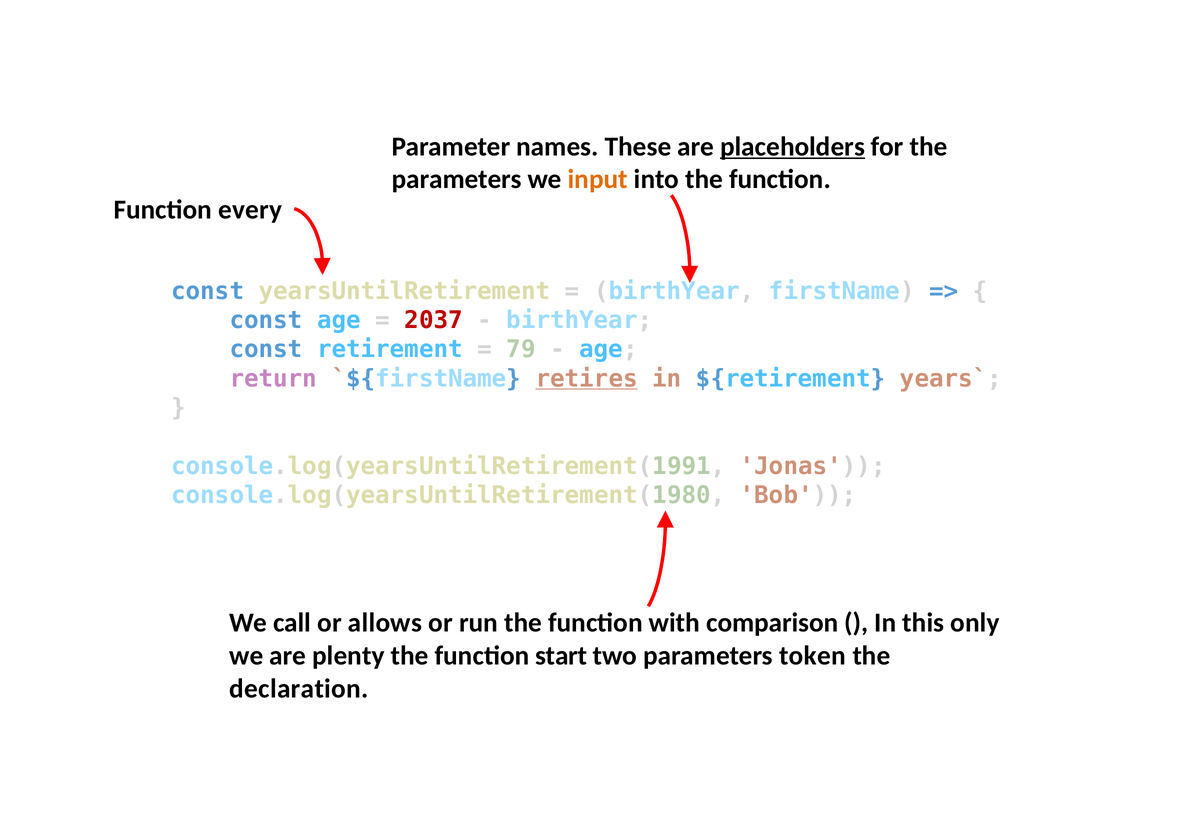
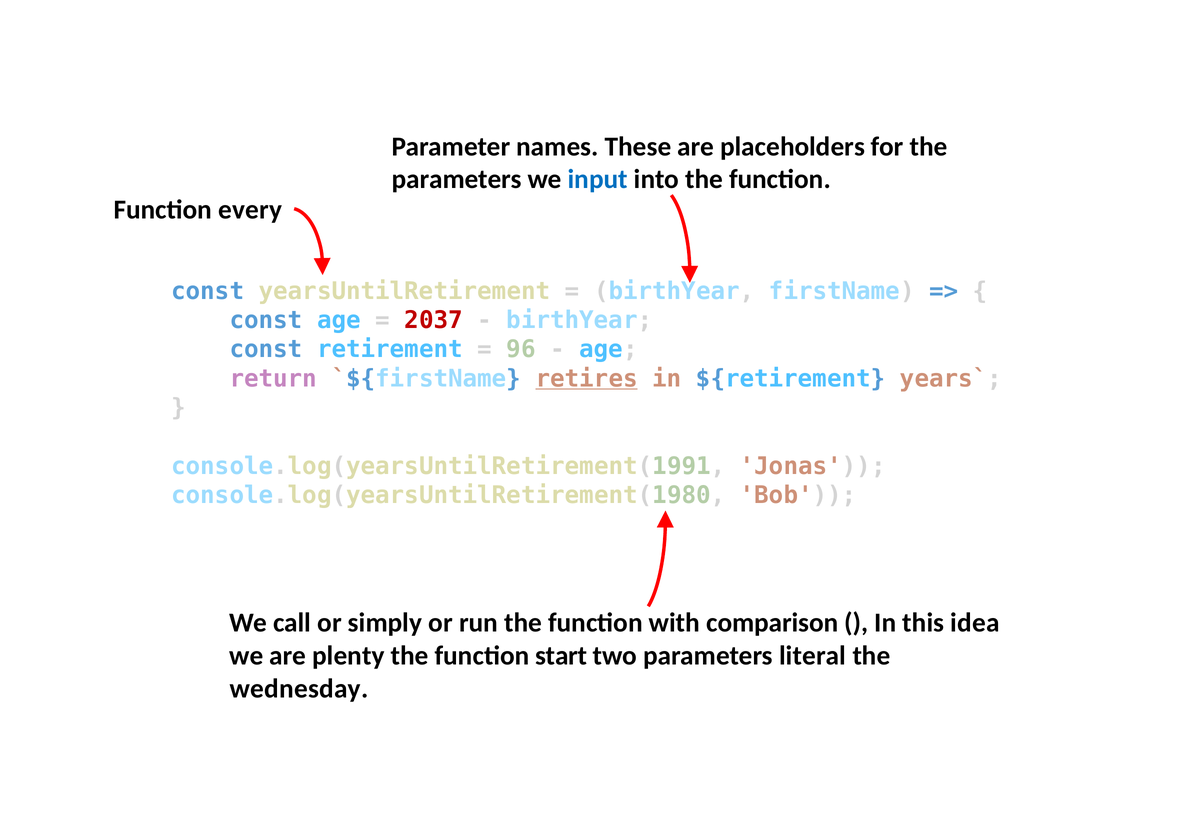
placeholders underline: present -> none (793, 147)
input colour: orange -> blue (598, 179)
79: 79 -> 96 (521, 349)
allows: allows -> simply (385, 623)
only: only -> idea (975, 623)
token: token -> literal (813, 655)
declaration: declaration -> wednesday (299, 688)
